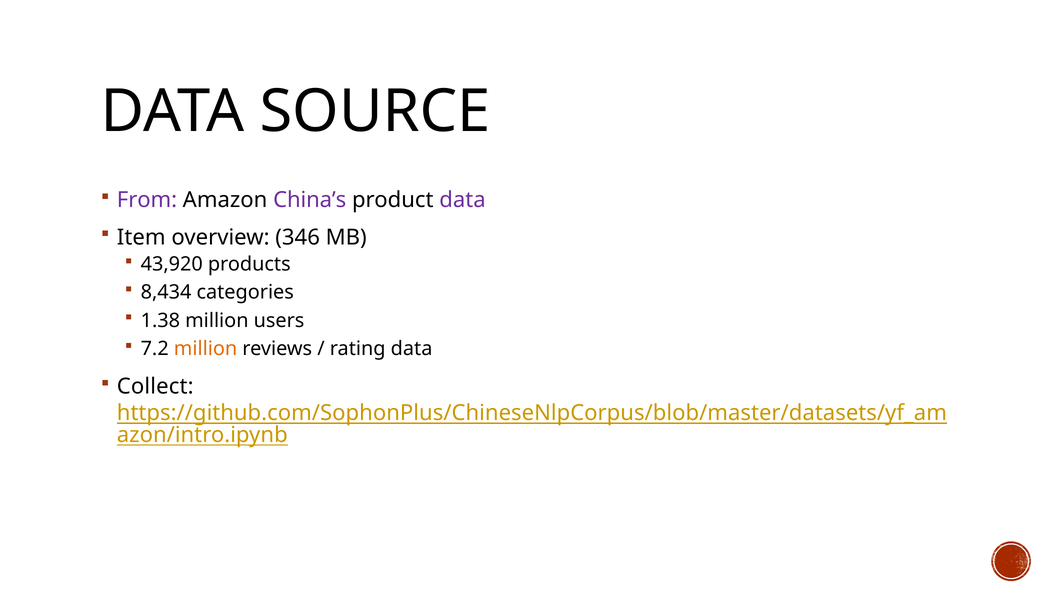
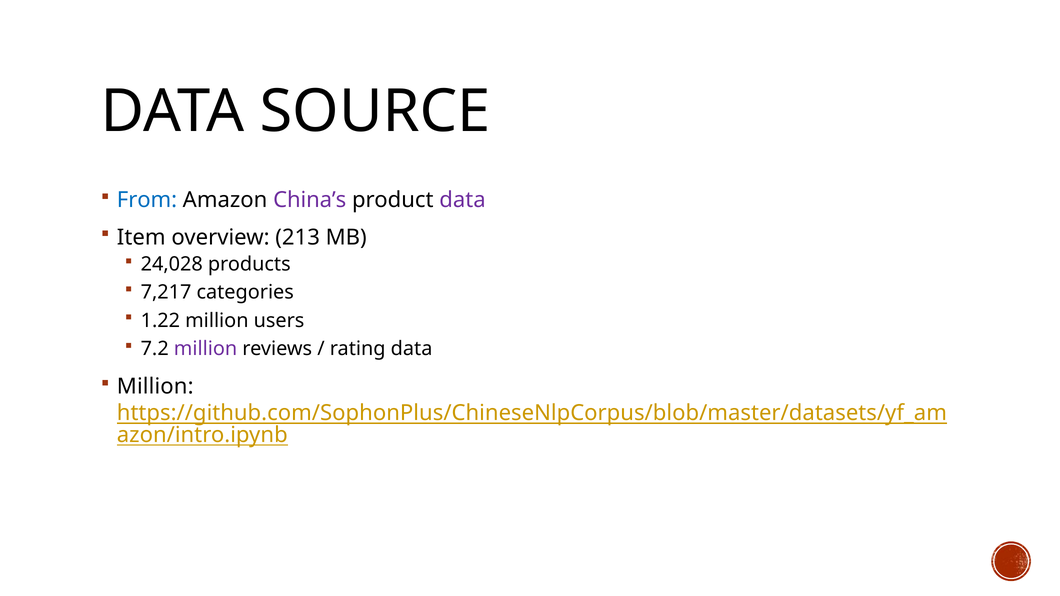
From colour: purple -> blue (147, 200)
346: 346 -> 213 (298, 237)
43,920: 43,920 -> 24,028 (172, 264)
8,434: 8,434 -> 7,217 (166, 293)
1.38: 1.38 -> 1.22 (160, 321)
million colour: orange -> purple (205, 349)
Collect: Collect -> Million (155, 387)
